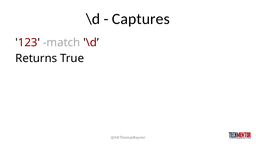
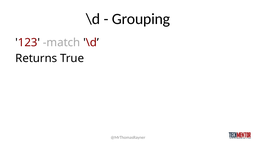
Captures: Captures -> Grouping (141, 19)
